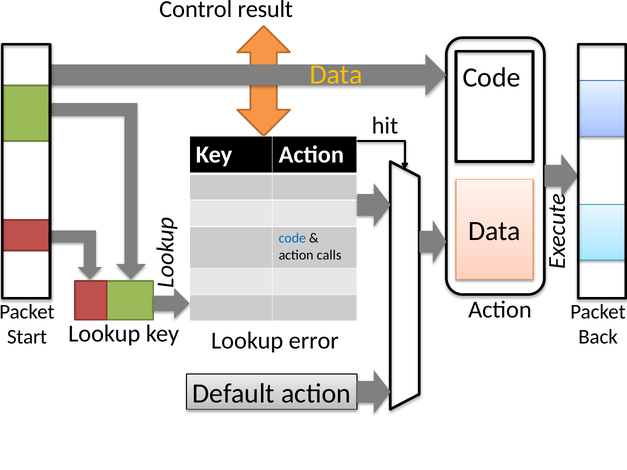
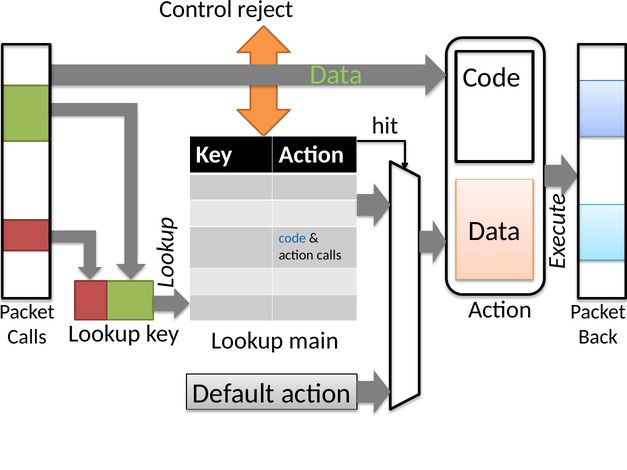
result: result -> reject (265, 9)
Data colour: yellow -> light green (336, 75)
Start: Start -> Calls (27, 337)
error: error -> main (314, 341)
